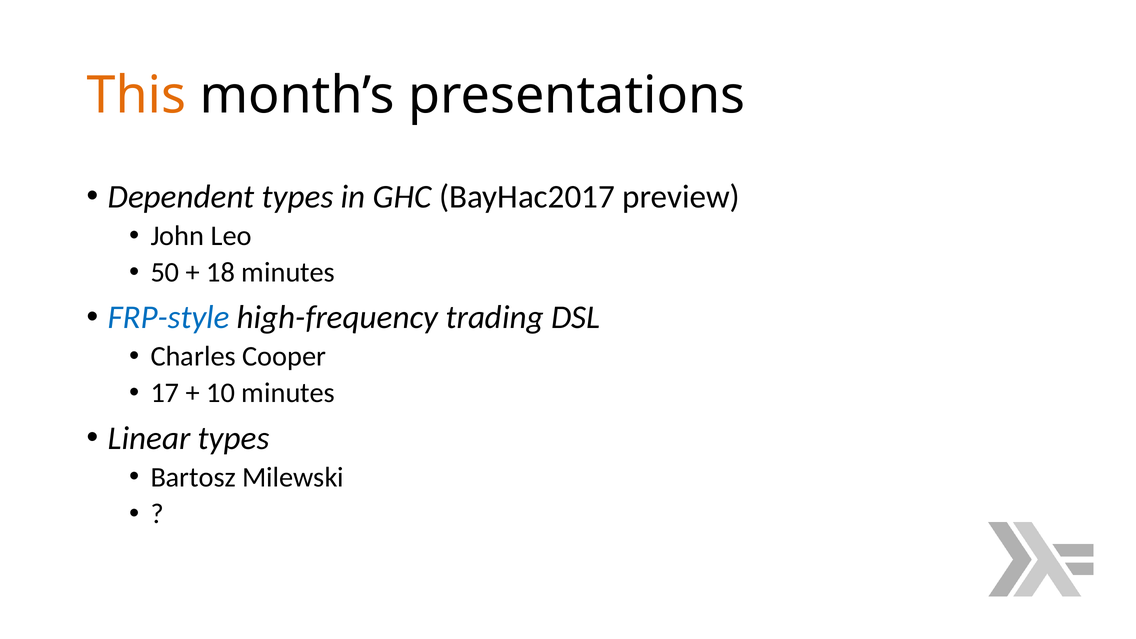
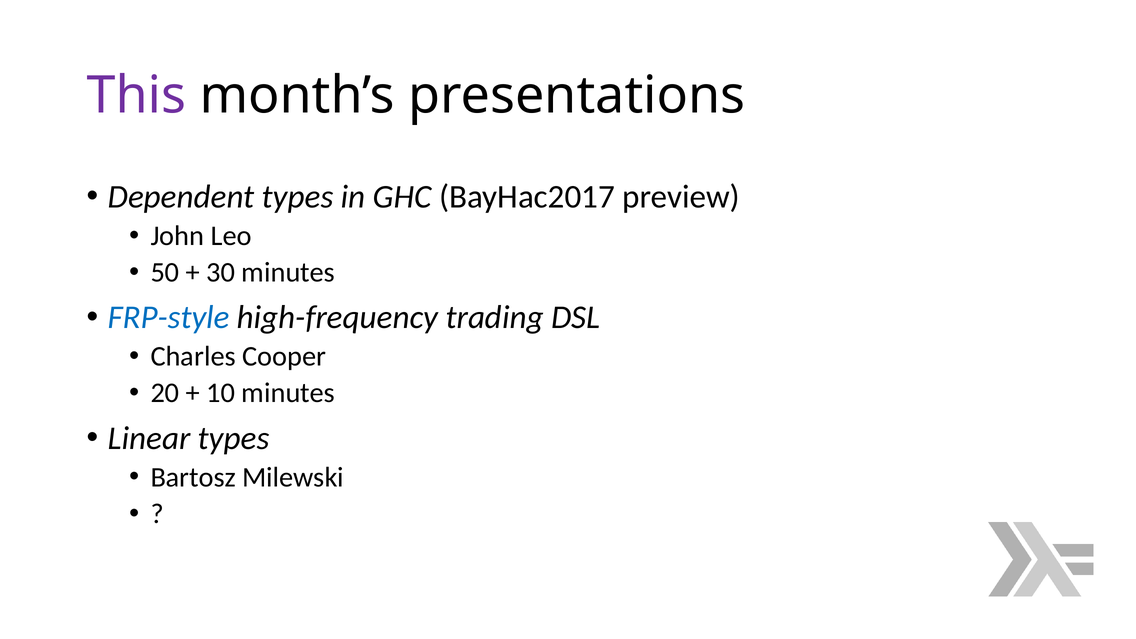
This colour: orange -> purple (136, 95)
18: 18 -> 30 (221, 272)
17: 17 -> 20 (165, 393)
